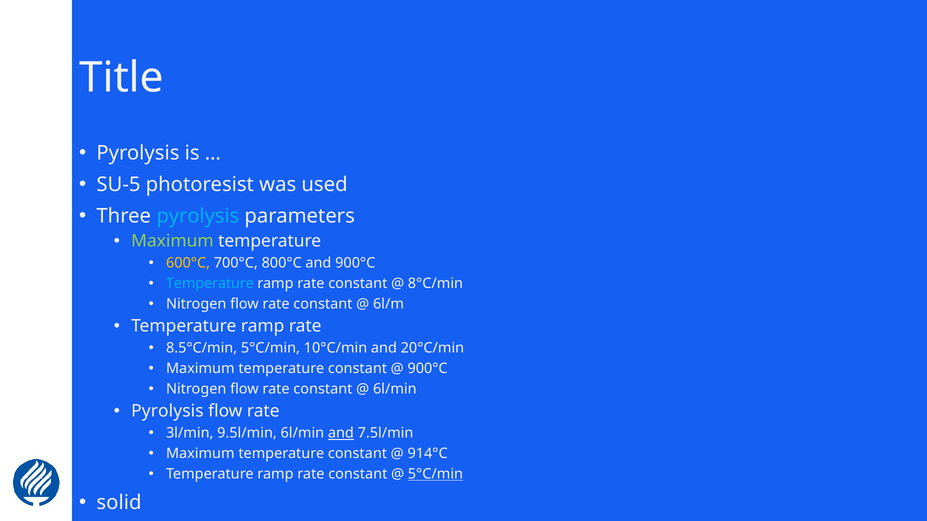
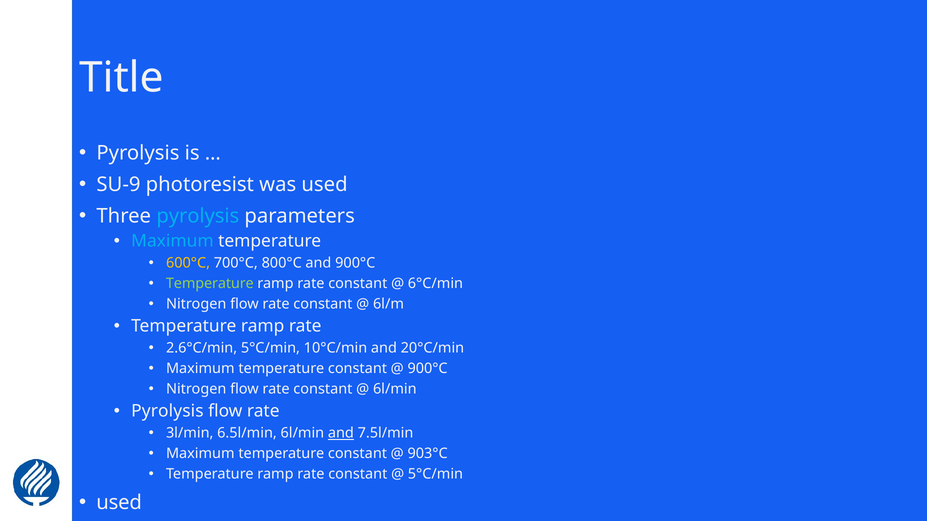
SU-5: SU-5 -> SU-9 (119, 185)
Maximum colour: light green -> light blue (172, 241)
Temperature colour: light blue -> light green (210, 284)
8°C/min: 8°C/min -> 6°C/min (435, 284)
8.5°C/min: 8.5°C/min -> 2.6°C/min (202, 348)
9.5l/min: 9.5l/min -> 6.5l/min (247, 433)
914°C: 914°C -> 903°C (428, 454)
5°C/min underline: present -> none (435, 474)
solid: solid -> used (119, 503)
